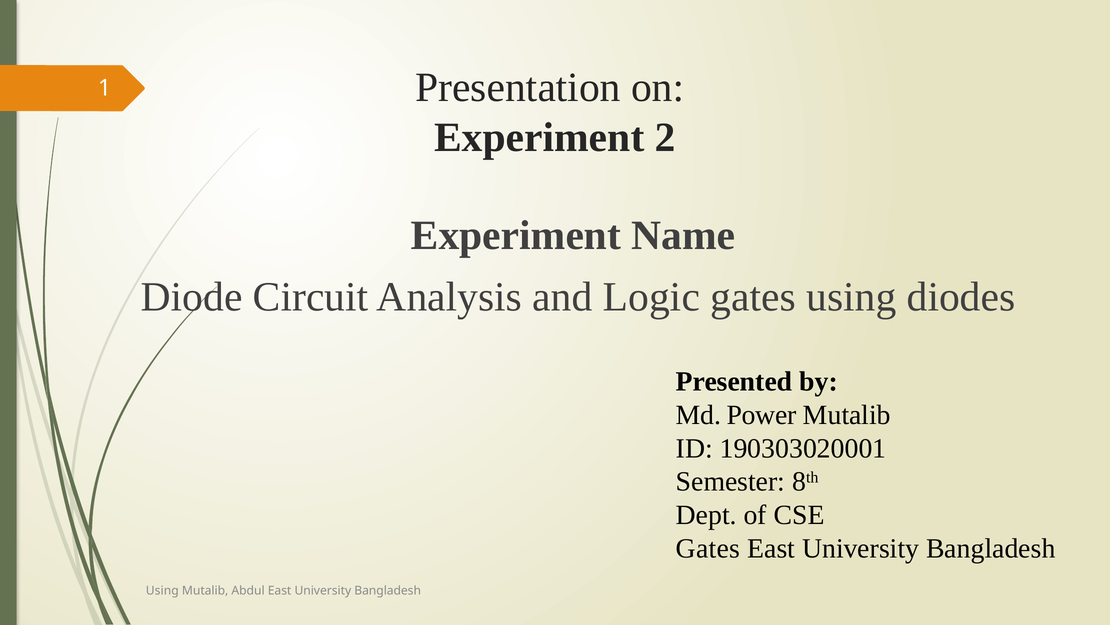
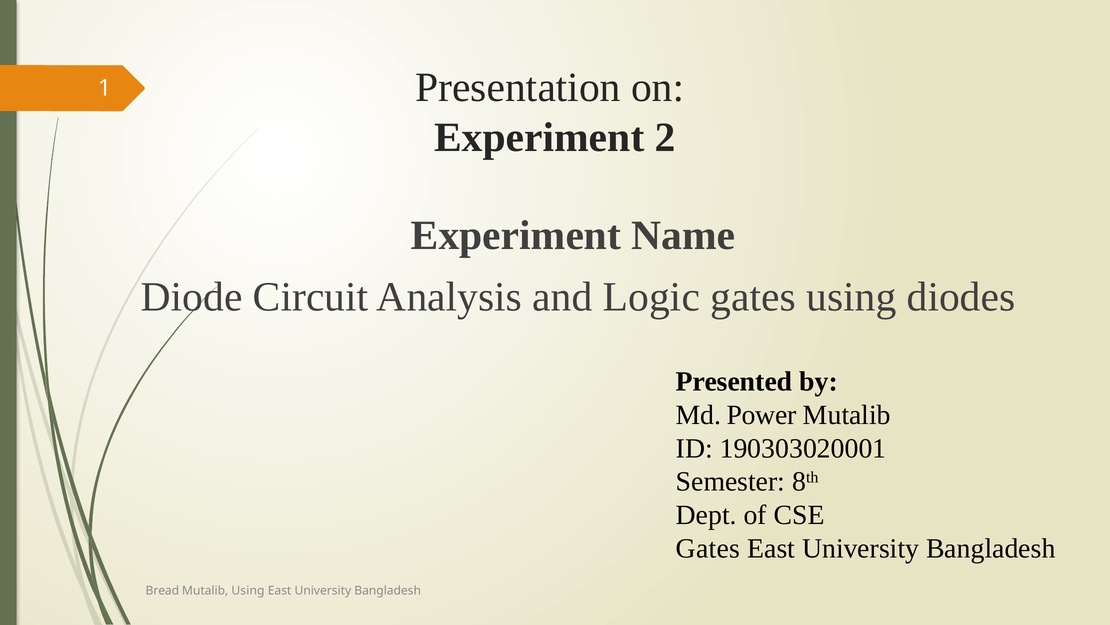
Using: Using -> Bread (162, 590)
Mutalib Abdul: Abdul -> Using (248, 590)
